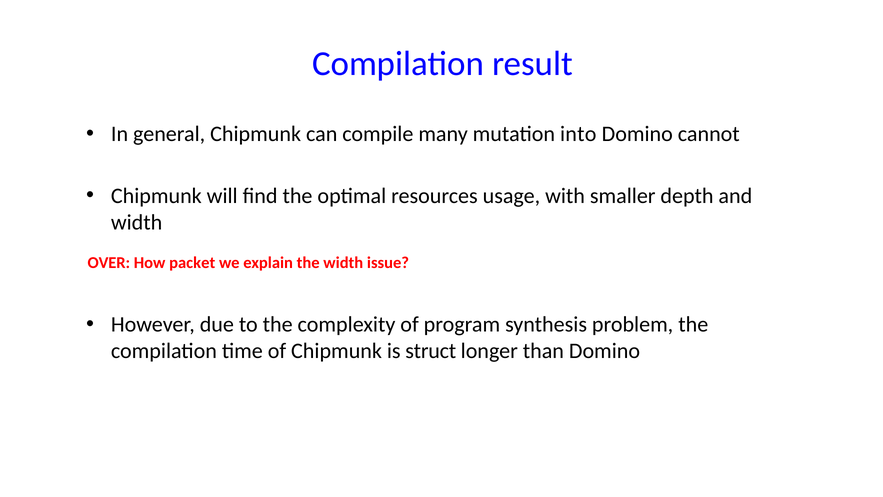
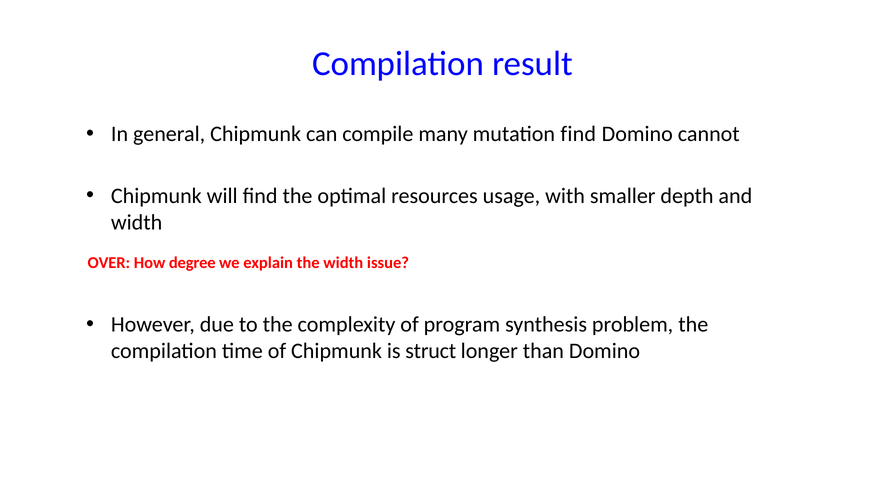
mutation into: into -> find (578, 134)
packet: packet -> degree (192, 263)
